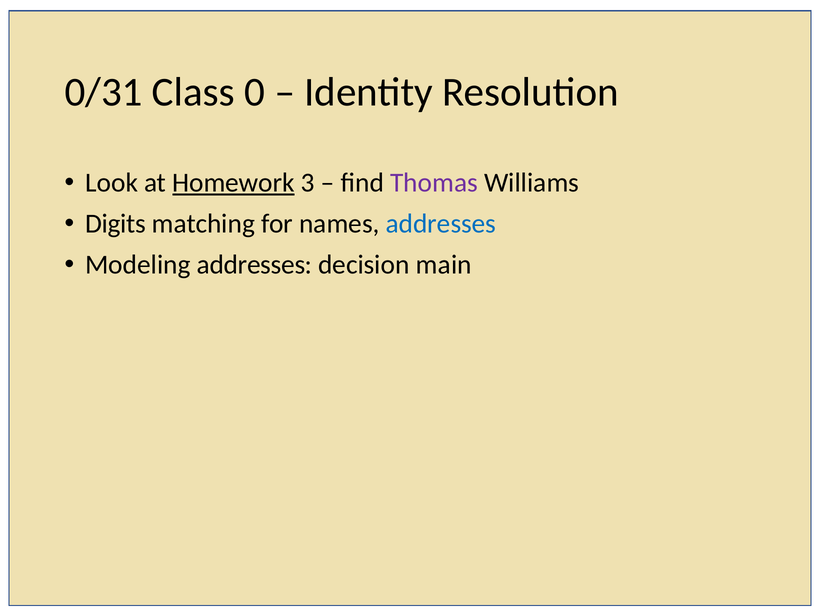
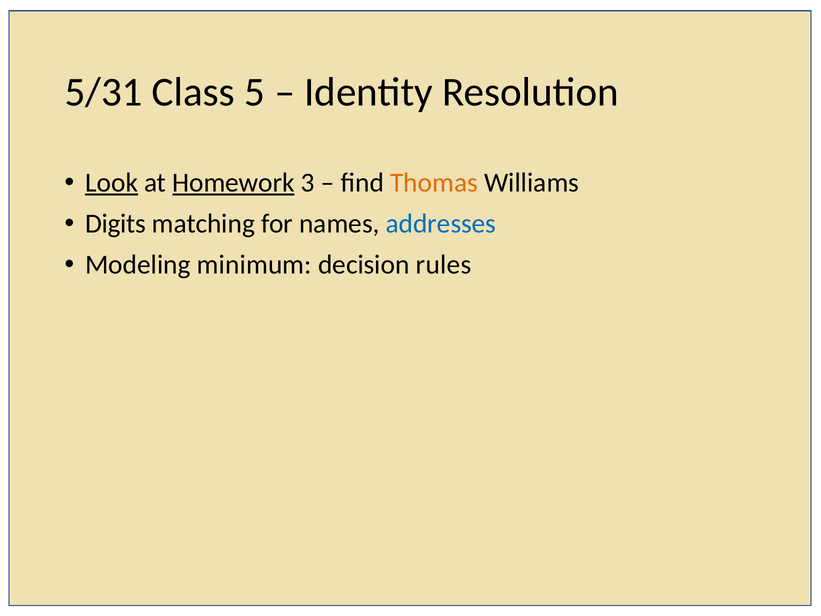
0/31: 0/31 -> 5/31 (104, 92)
0: 0 -> 5 (255, 92)
Look underline: none -> present (112, 183)
Thomas colour: purple -> orange (434, 183)
Modeling addresses: addresses -> minimum (254, 265)
main: main -> rules (444, 265)
